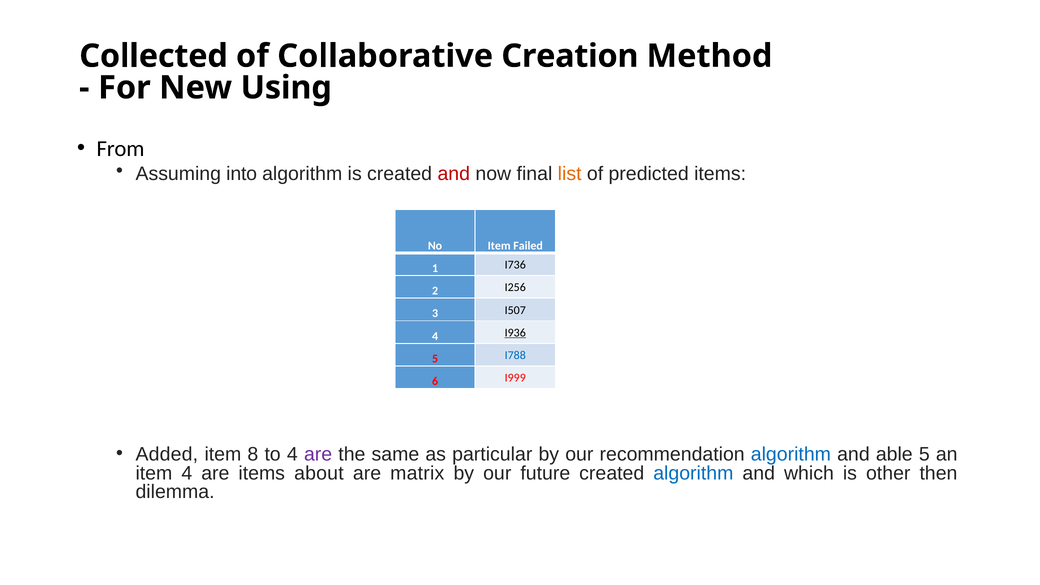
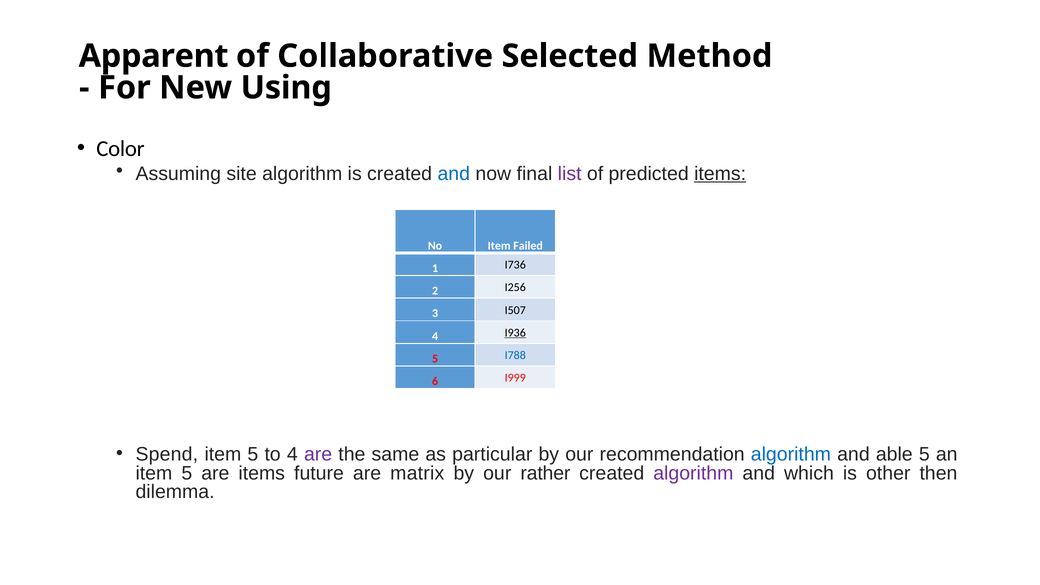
Collected: Collected -> Apparent (154, 56)
Creation: Creation -> Selected (570, 56)
From: From -> Color (121, 149)
into: into -> site (242, 174)
and colour: red -> blue (454, 174)
list colour: orange -> purple (570, 174)
items underline: none -> present (720, 174)
Added: Added -> Spend (167, 454)
8: 8 -> 5 (253, 454)
4: 4 -> 5 (187, 473)
about: about -> future (319, 473)
future: future -> rather (545, 473)
algorithm colour: blue -> purple (693, 473)
